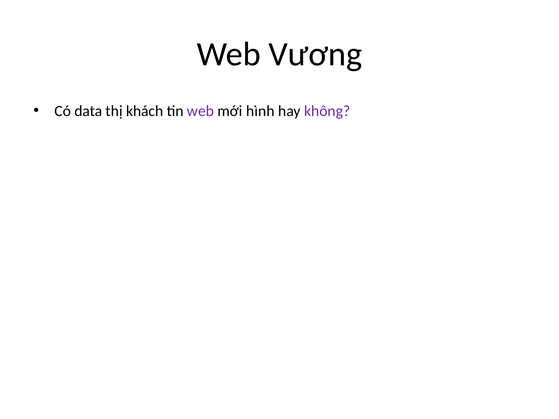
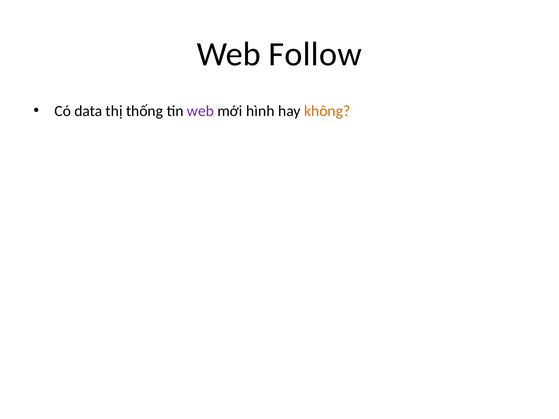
Vương: Vương -> Follow (315, 54)
khách: khách -> thống (145, 111)
không colour: purple -> orange (327, 111)
